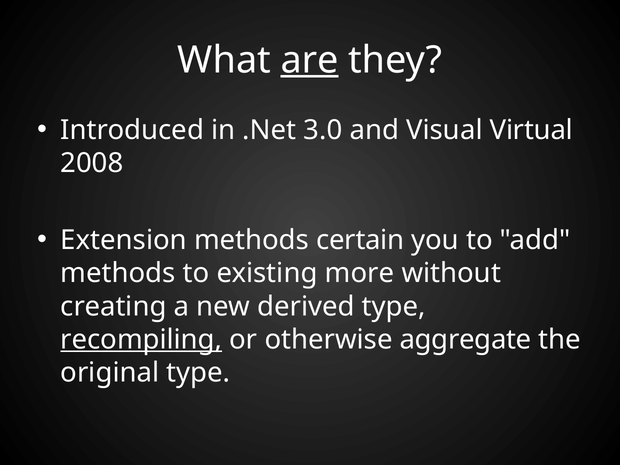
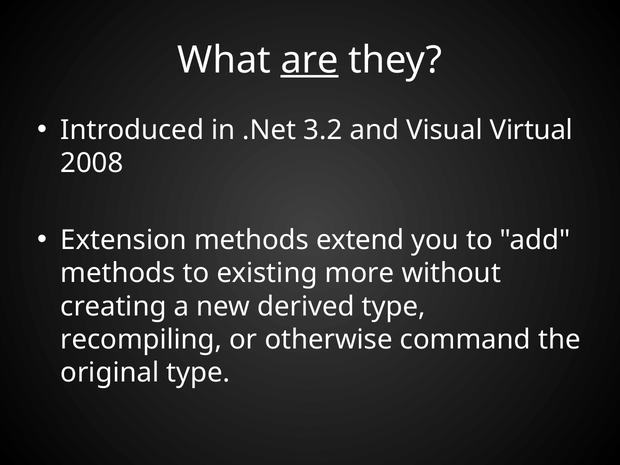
3.0: 3.0 -> 3.2 (323, 130)
certain: certain -> extend (360, 240)
recompiling underline: present -> none (141, 340)
aggregate: aggregate -> command (465, 340)
